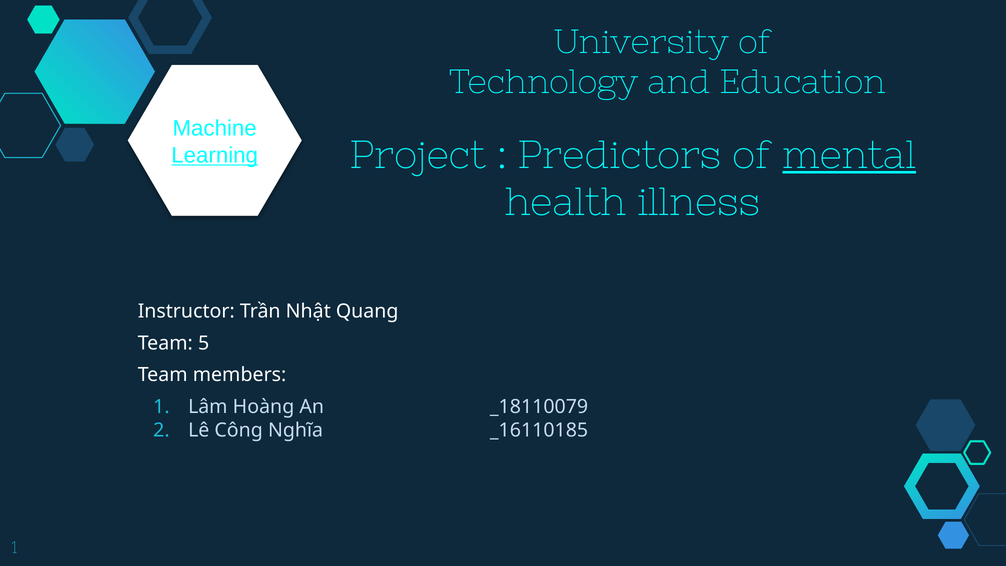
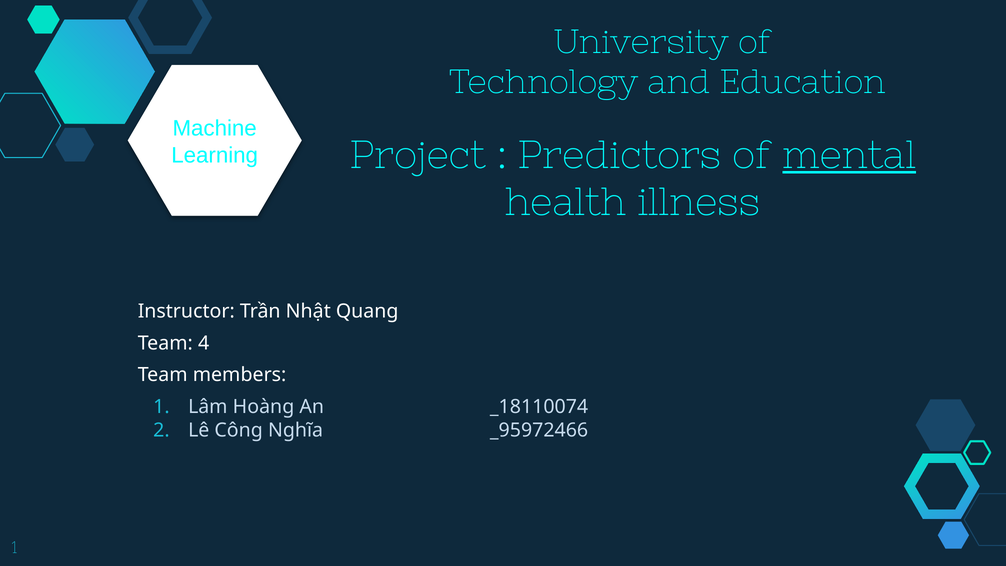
Learning underline: present -> none (215, 155)
5: 5 -> 4 (204, 343)
_18110079: _18110079 -> _18110074 (539, 407)
_16110185: _16110185 -> _95972466 (539, 430)
